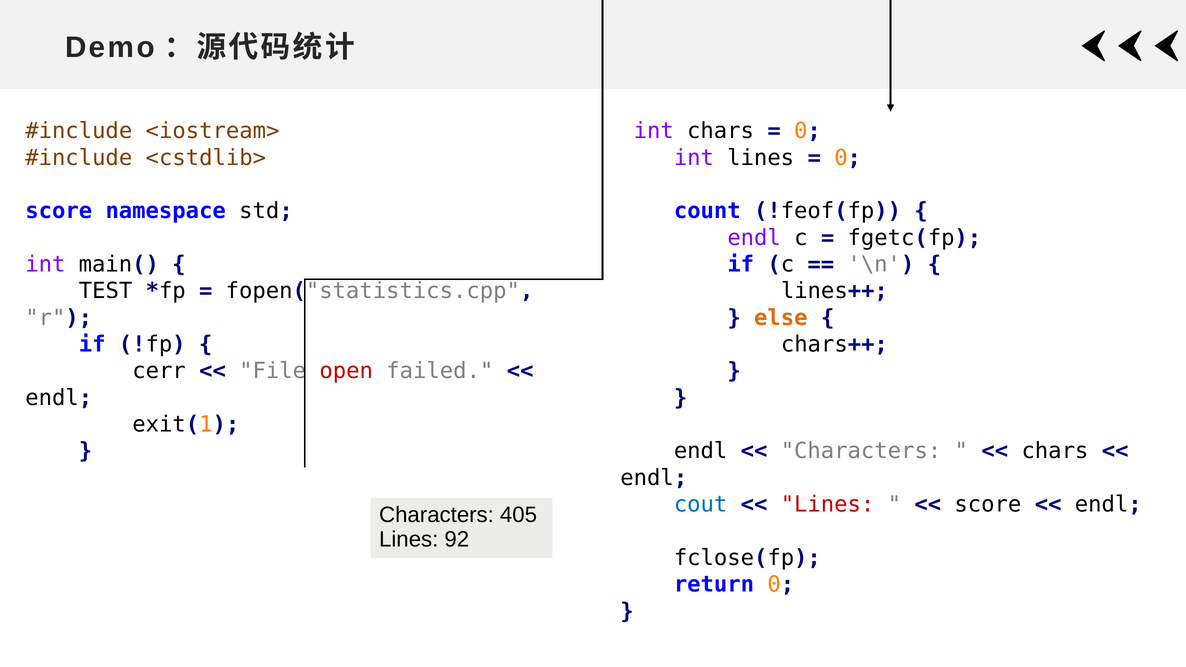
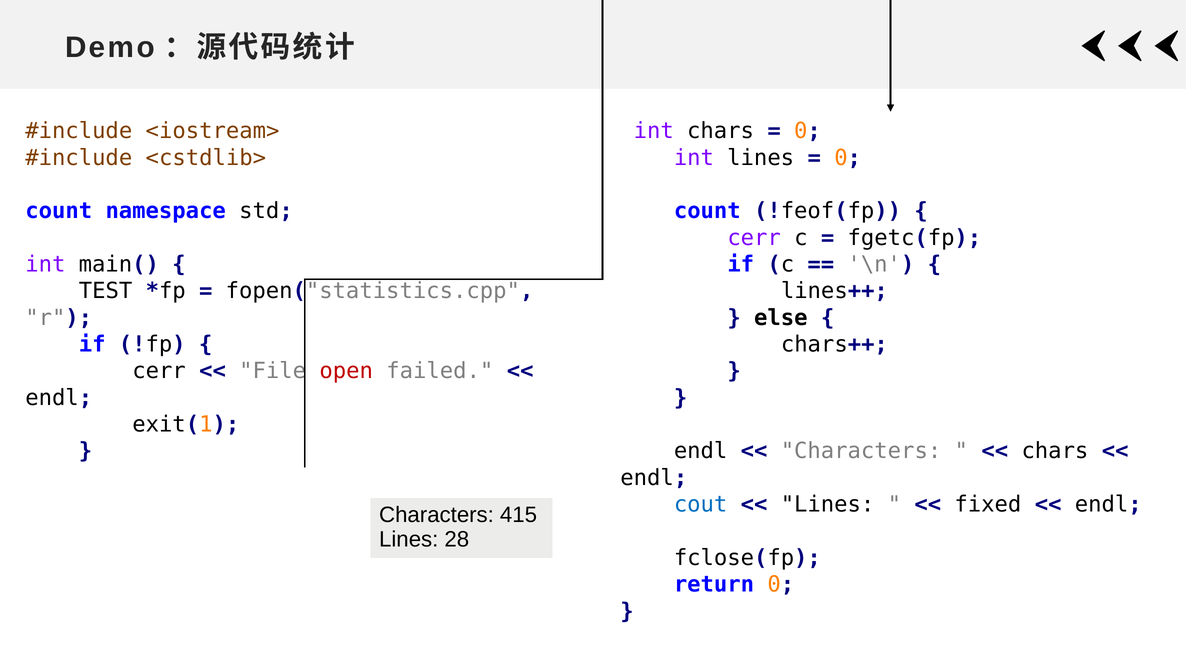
score: score -> count (59, 211)
endl: endl -> cerr (754, 238)
else colour: orange -> black (781, 318)
Lines colour: red -> black (828, 505)
score: score -> fixed (988, 505)
405: 405 -> 415 (518, 515)
92: 92 -> 28 (457, 540)
